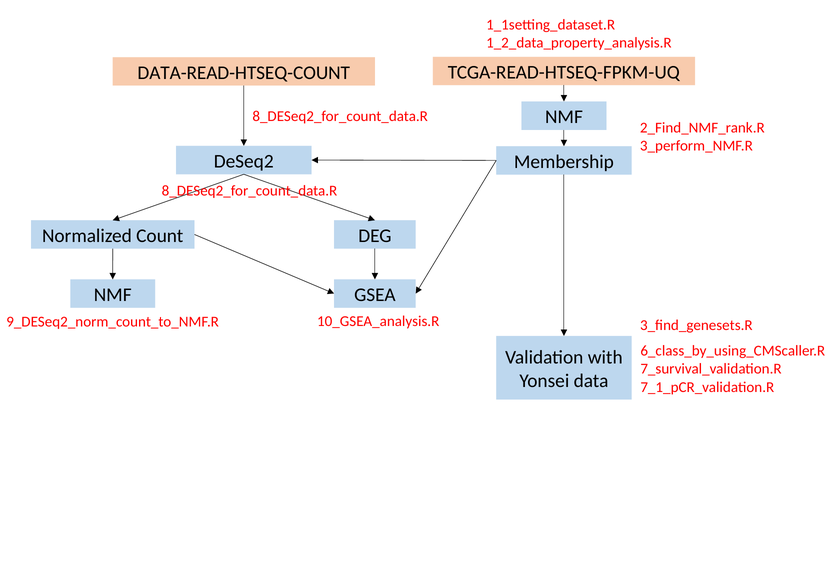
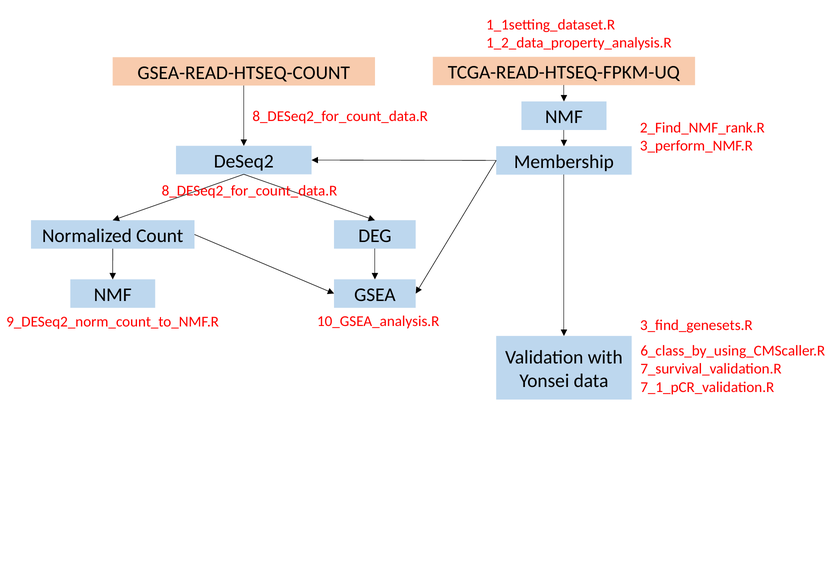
DATA-READ-HTSEQ-COUNT: DATA-READ-HTSEQ-COUNT -> GSEA-READ-HTSEQ-COUNT (244, 73)
